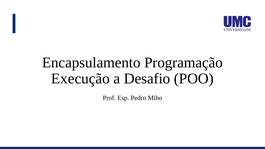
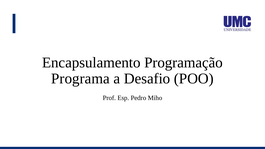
Execução: Execução -> Programa (80, 79)
